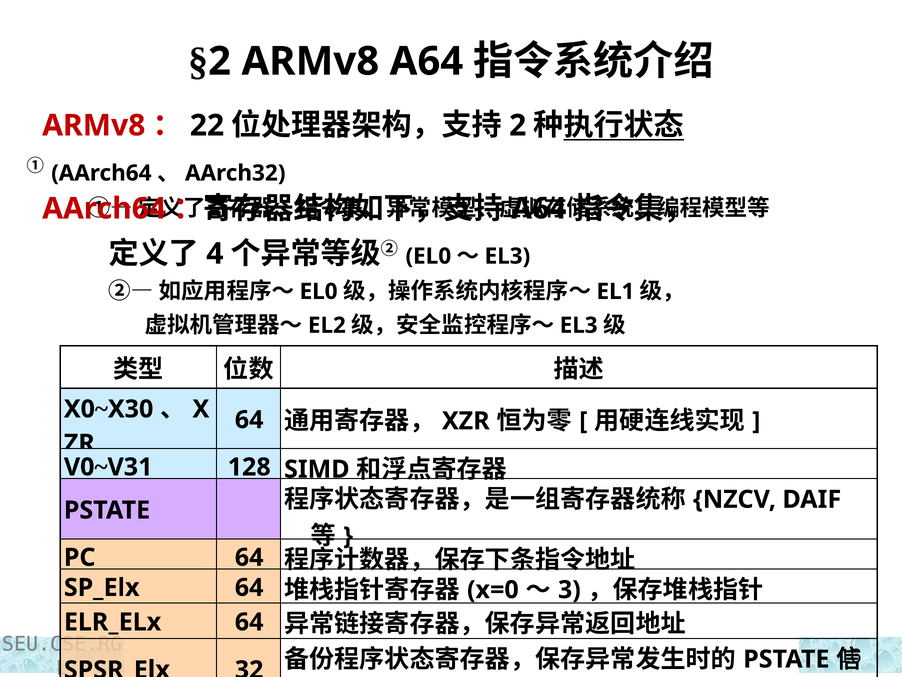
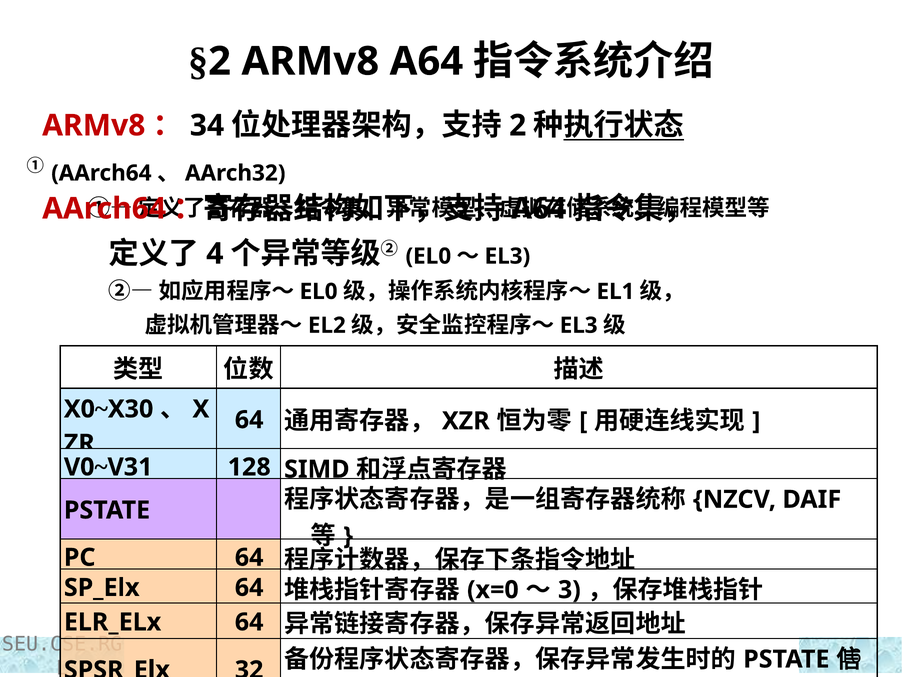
22: 22 -> 34 (207, 125)
